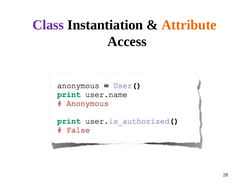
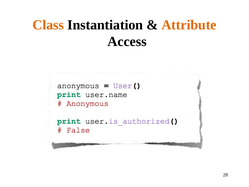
Class colour: purple -> orange (48, 25)
